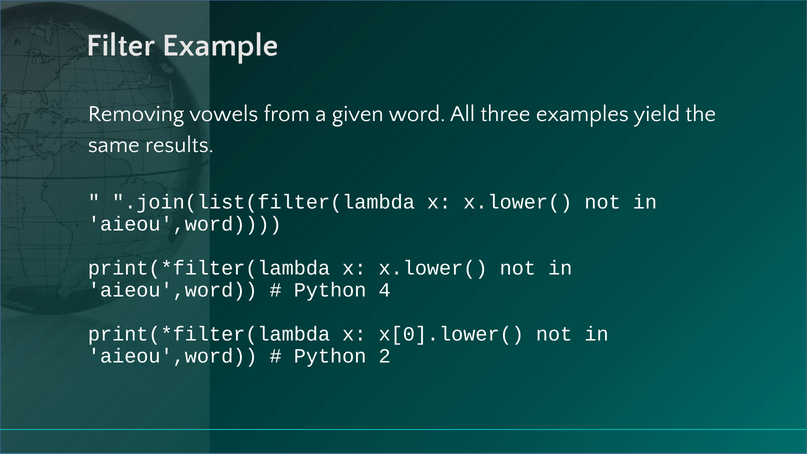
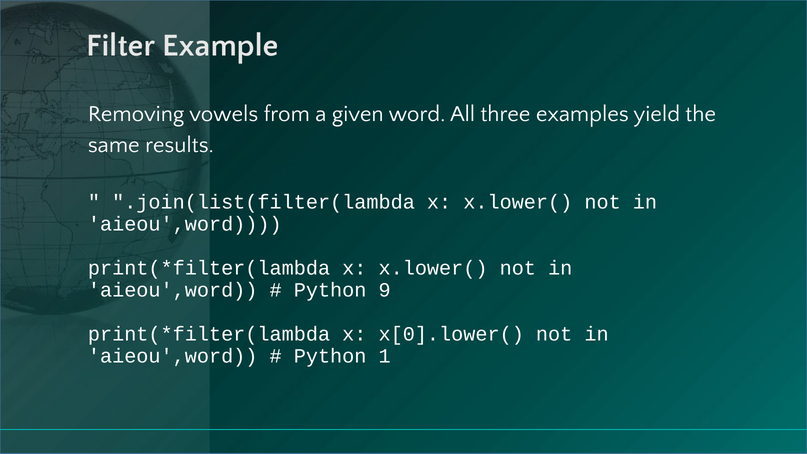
4: 4 -> 9 (385, 290)
2: 2 -> 1 (385, 356)
